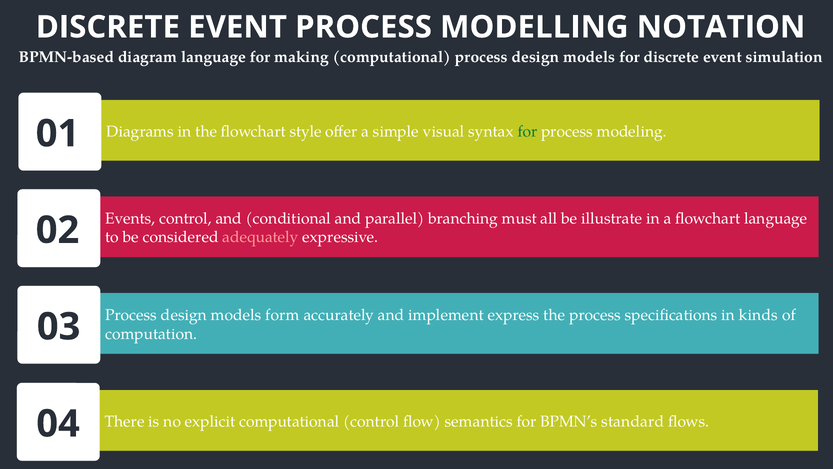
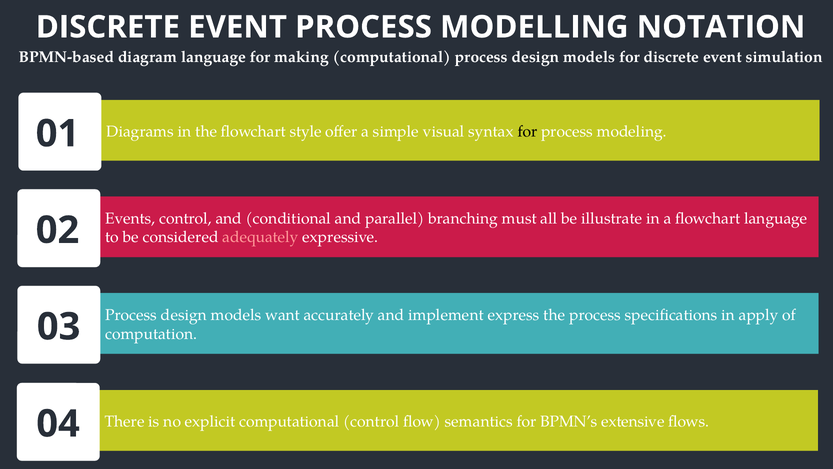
for colour: green -> black (527, 131)
form: form -> want (282, 315)
kinds: kinds -> apply (759, 315)
standard: standard -> extensive (633, 421)
